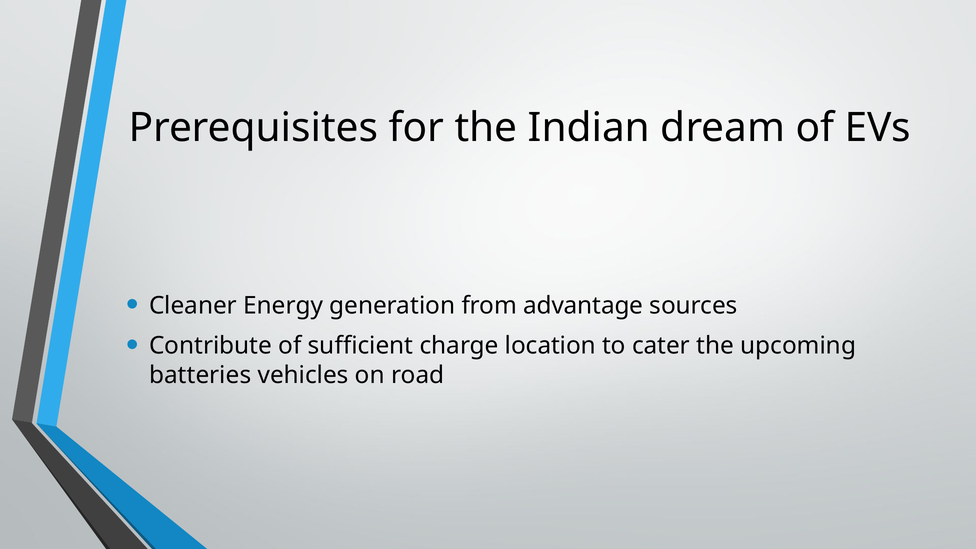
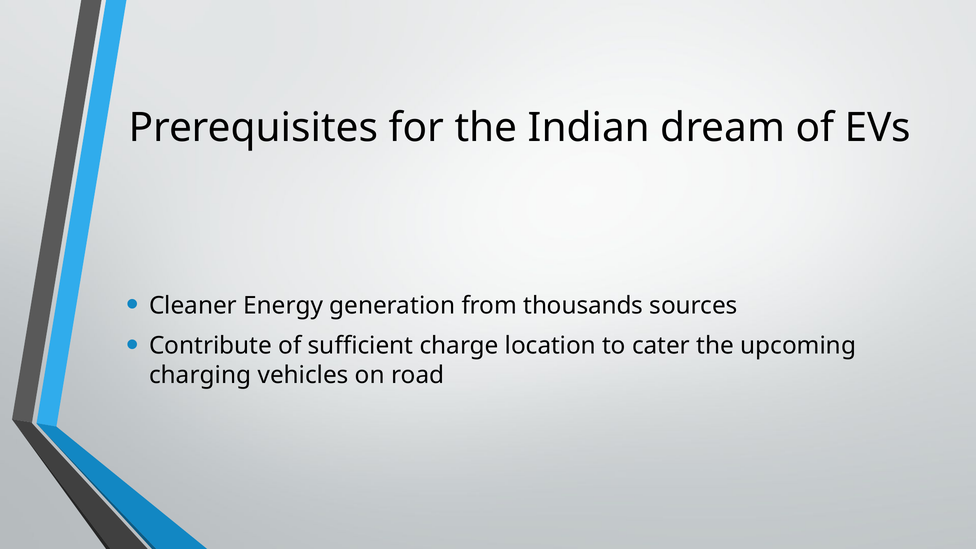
advantage: advantage -> thousands (583, 305)
batteries: batteries -> charging (200, 375)
